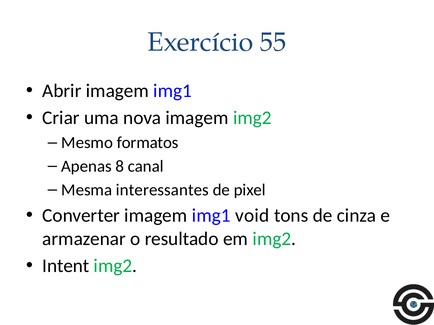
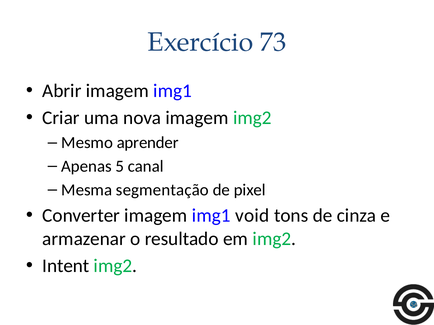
55: 55 -> 73 (273, 42)
formatos: formatos -> aprender (148, 143)
8: 8 -> 5 (120, 167)
interessantes: interessantes -> segmentação (162, 190)
